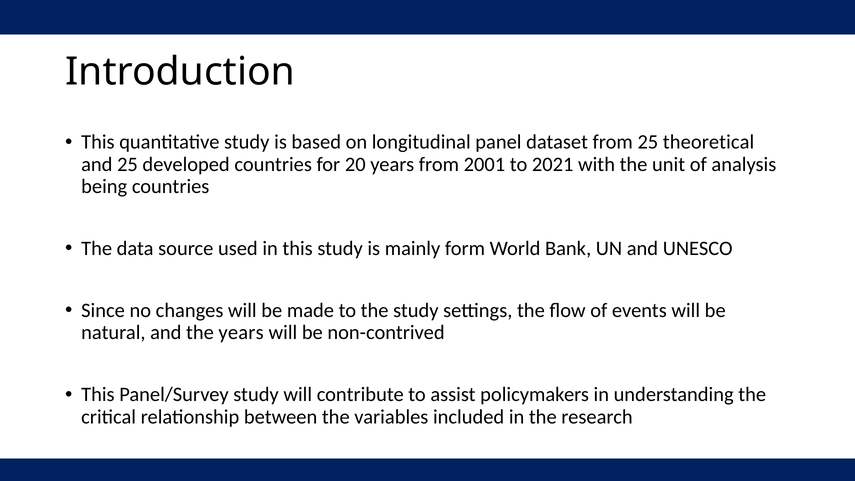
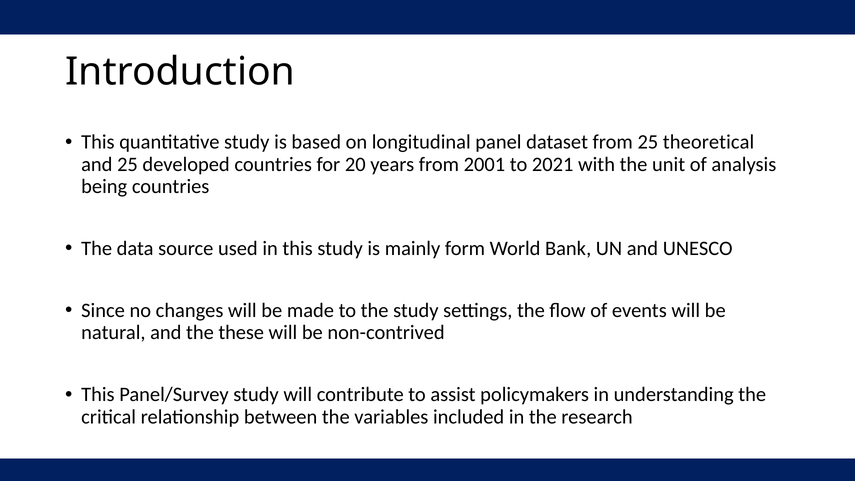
the years: years -> these (241, 333)
